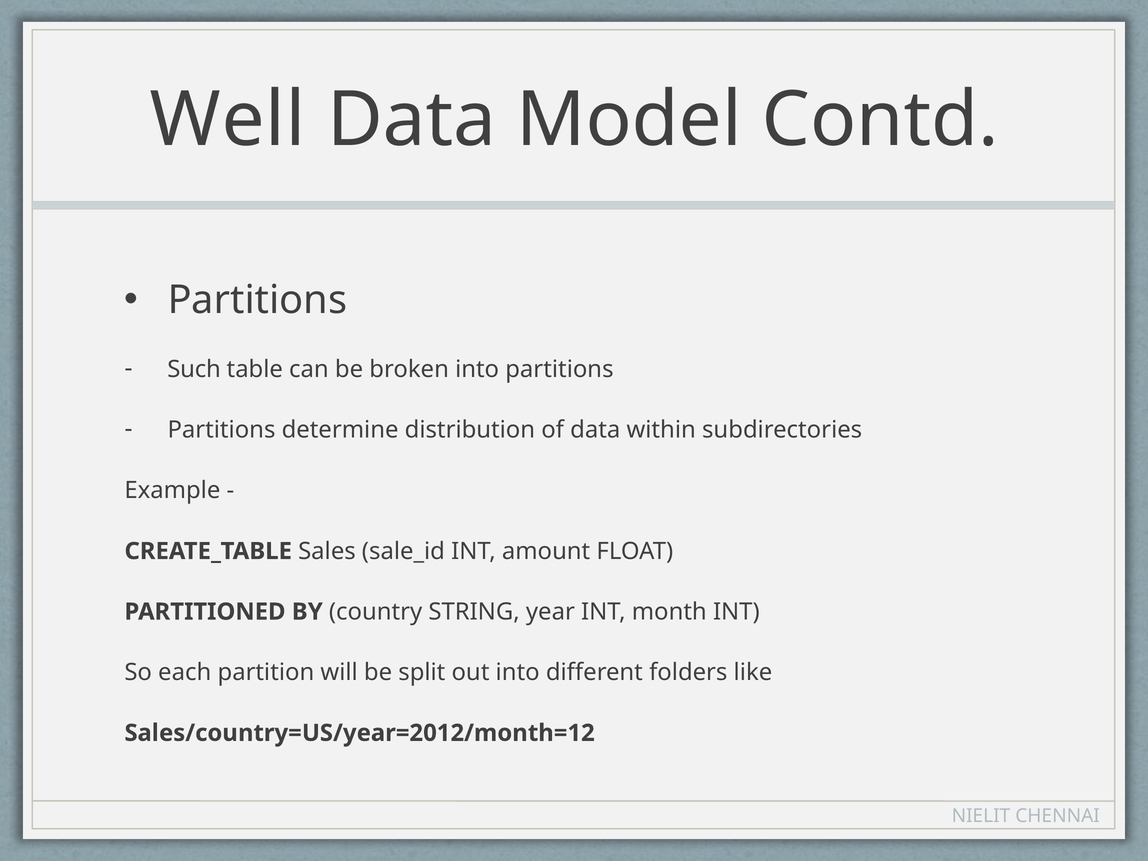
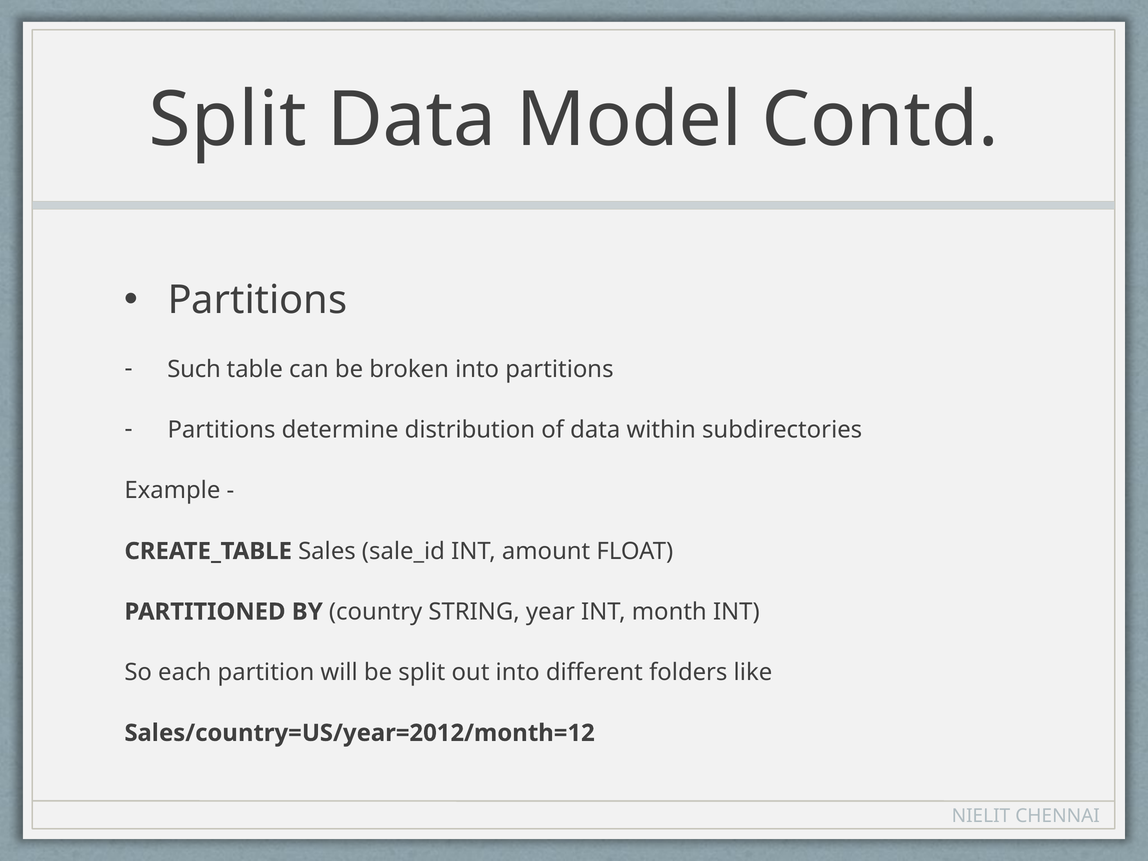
Well: Well -> Split (228, 120)
